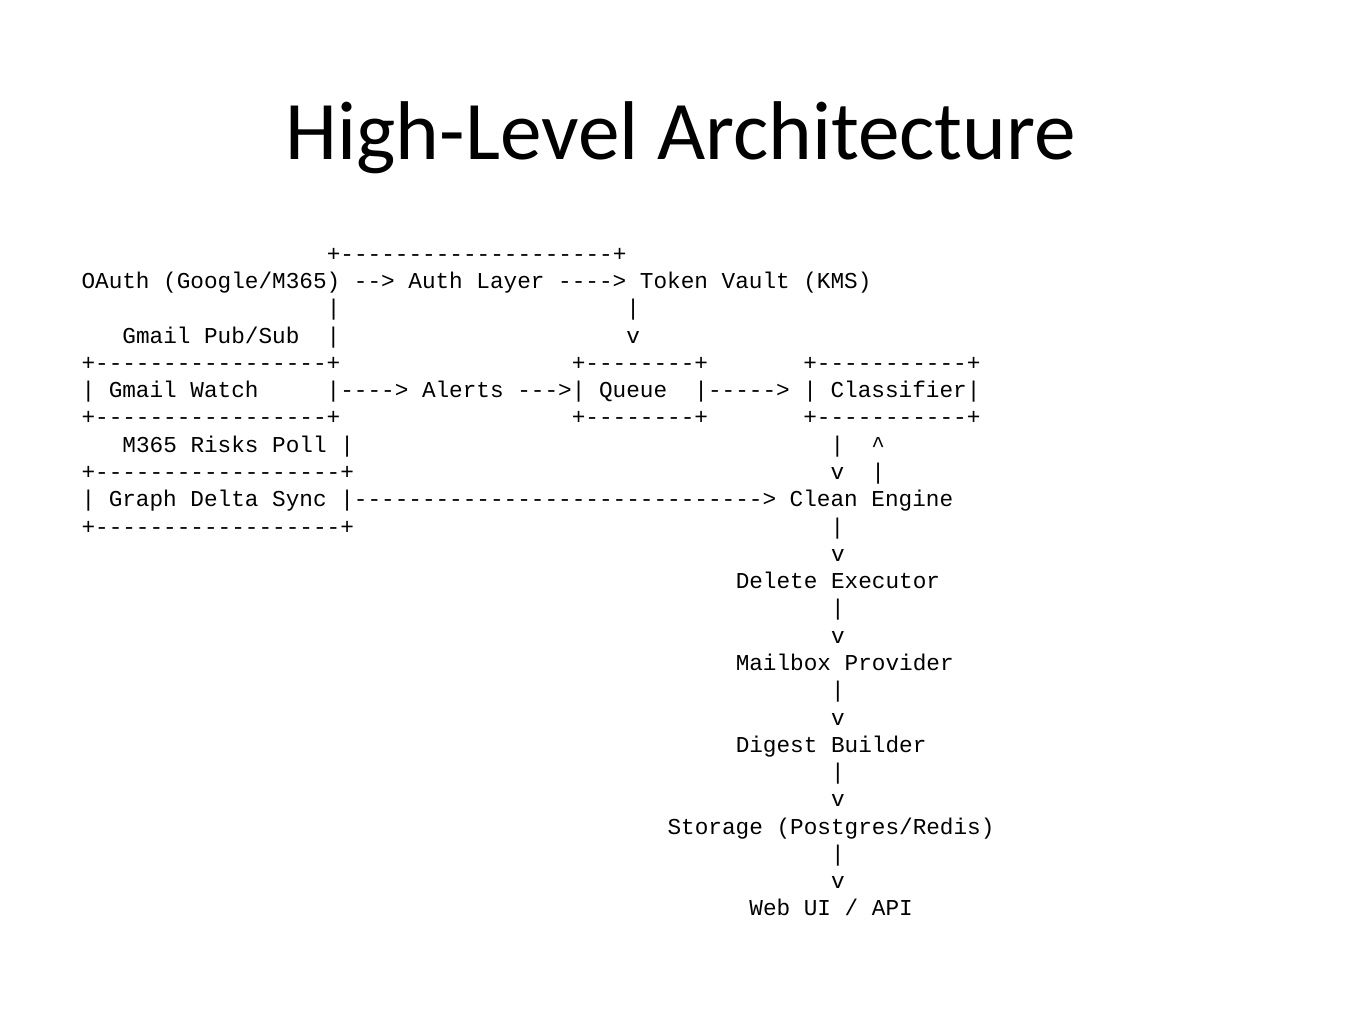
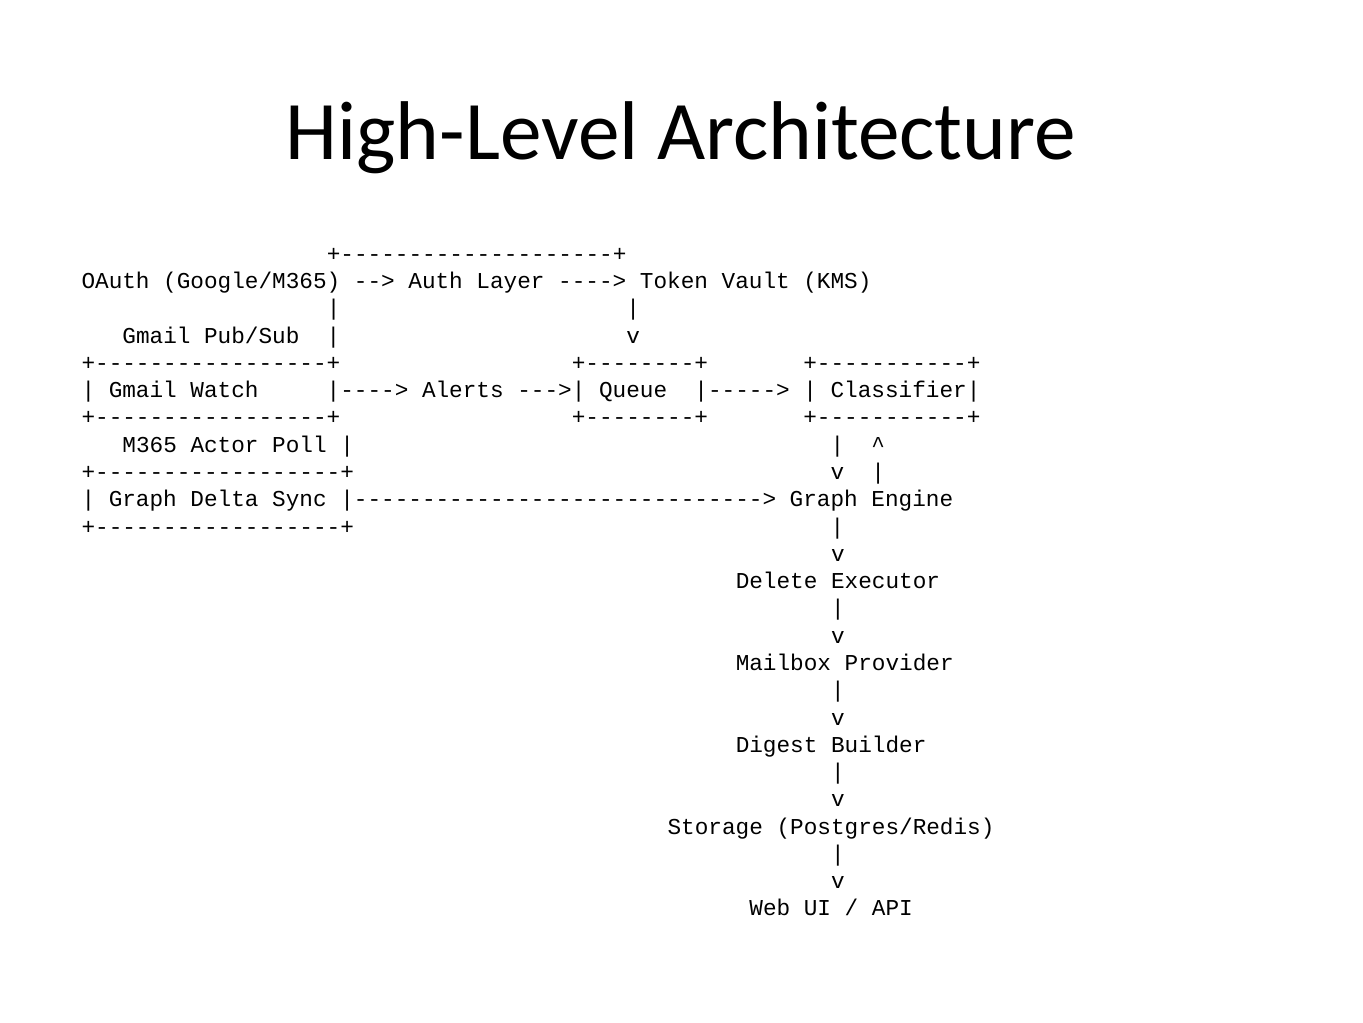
Risks: Risks -> Actor (225, 444)
Clean: Clean -> Graph (824, 499)
